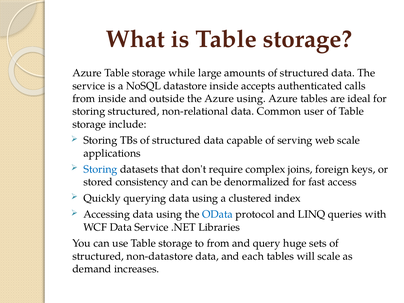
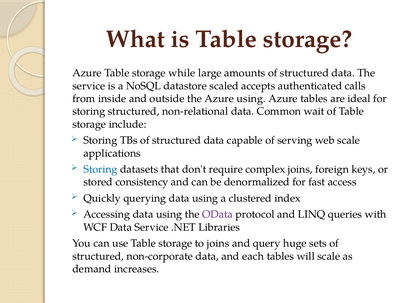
datastore inside: inside -> scaled (224, 86)
user: user -> wait (314, 111)
OData colour: blue -> purple (218, 214)
to from: from -> joins (218, 243)
non-datastore: non-datastore -> non-corporate (160, 256)
